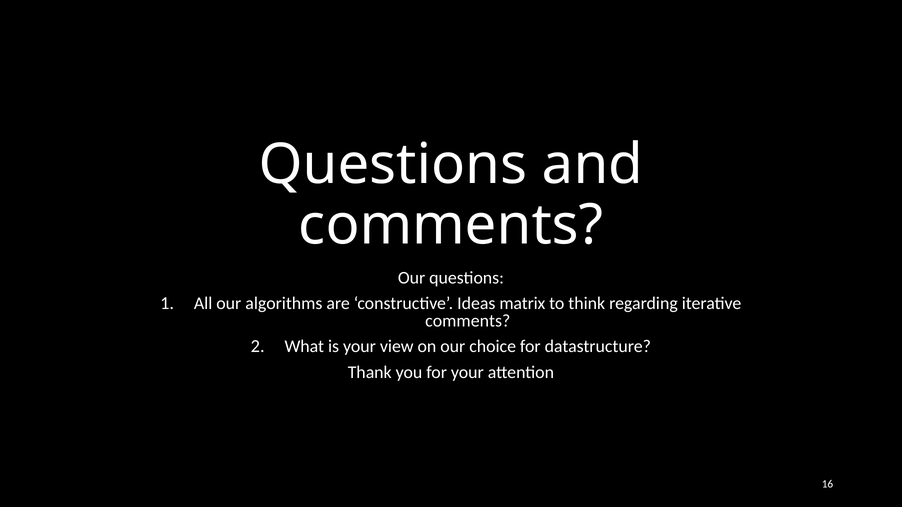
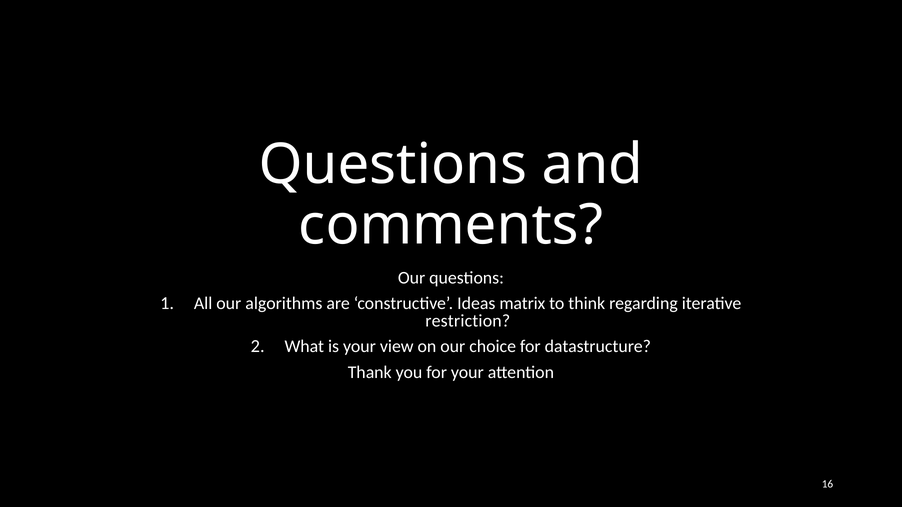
comments: comments -> restriction (468, 321)
